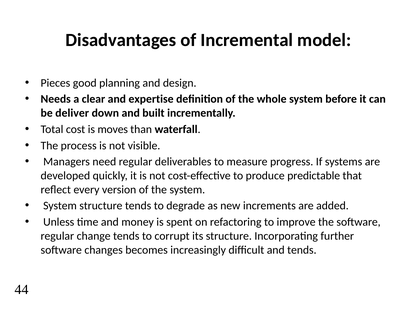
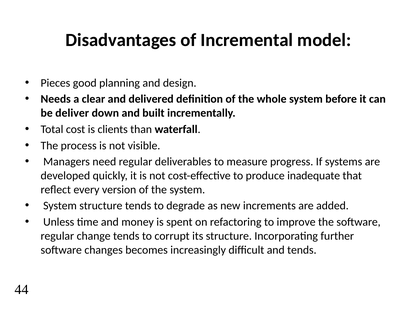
expertise: expertise -> delivered (151, 99)
moves: moves -> clients (113, 129)
predictable: predictable -> inadequate (314, 176)
